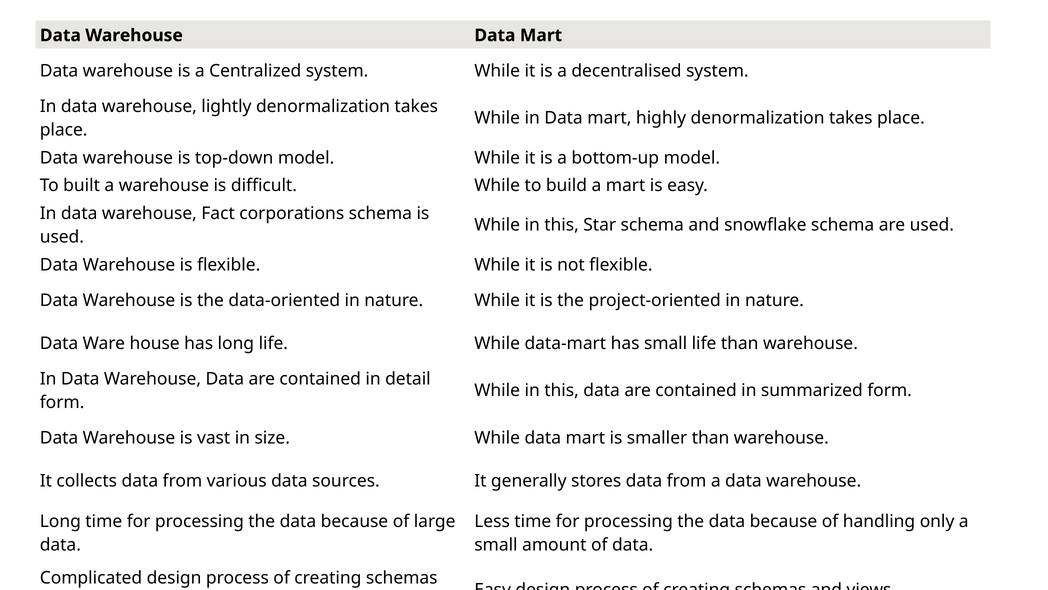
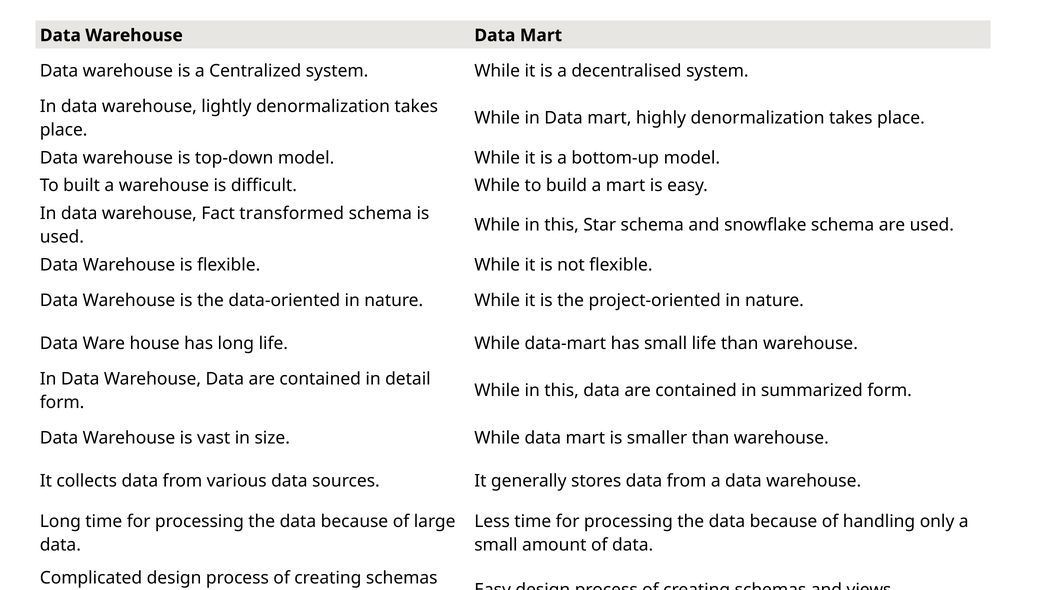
corporations: corporations -> transformed (292, 213)
